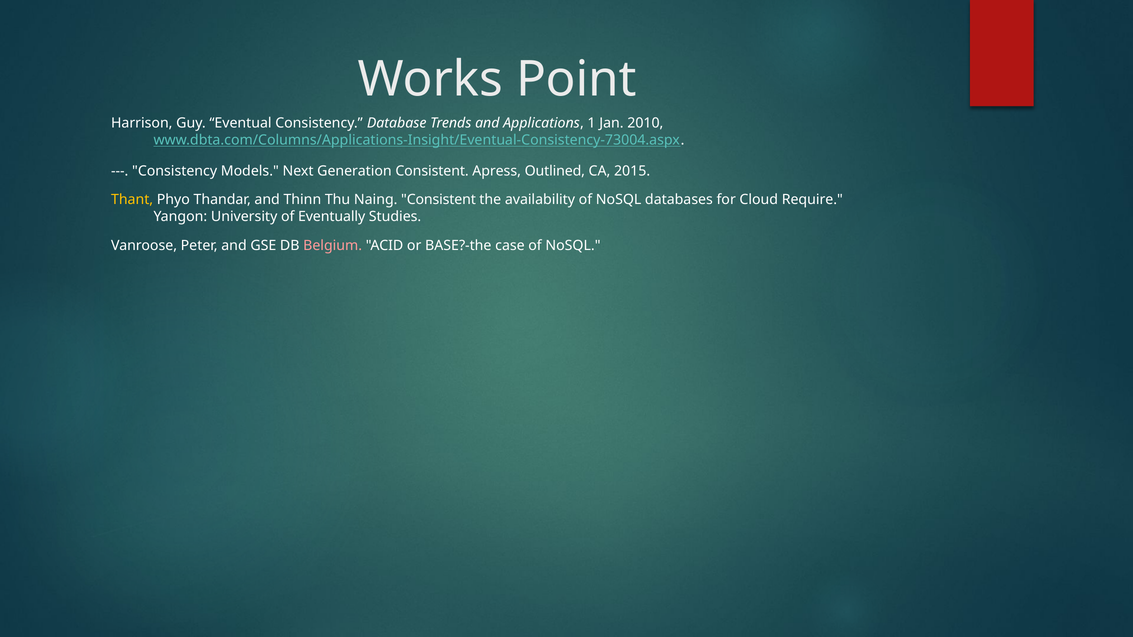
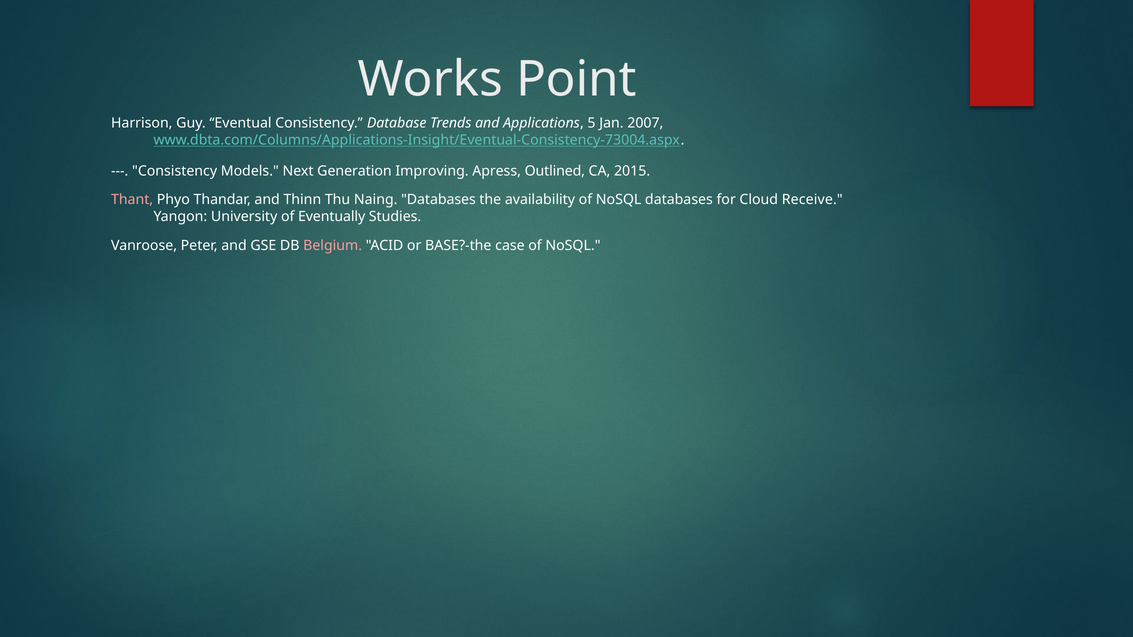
1: 1 -> 5 (592, 123)
2010: 2010 -> 2007 (645, 123)
Generation Consistent: Consistent -> Improving (432, 171)
Thant colour: yellow -> pink (132, 200)
Naing Consistent: Consistent -> Databases (438, 200)
Require: Require -> Receive (812, 200)
